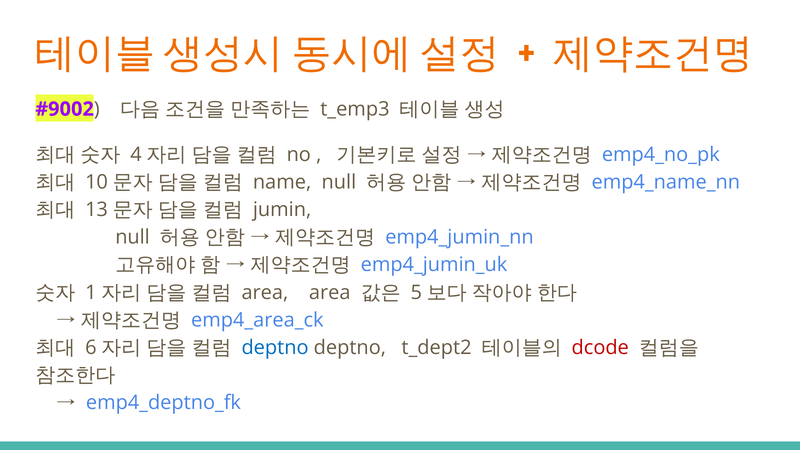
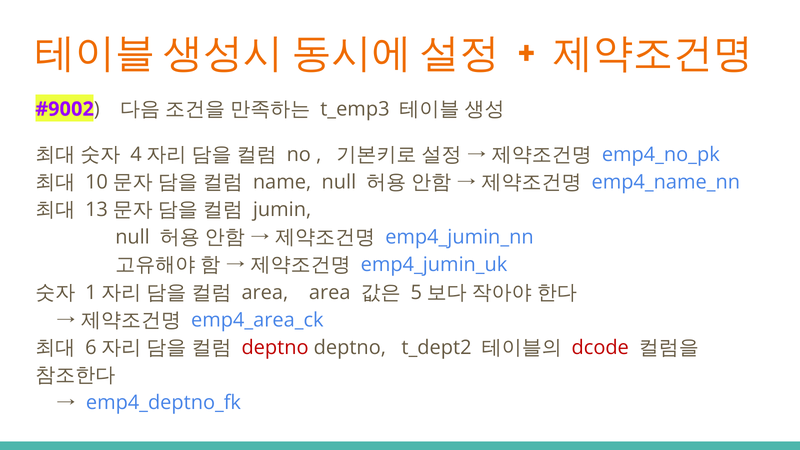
deptno colour: blue -> red (275, 348)
